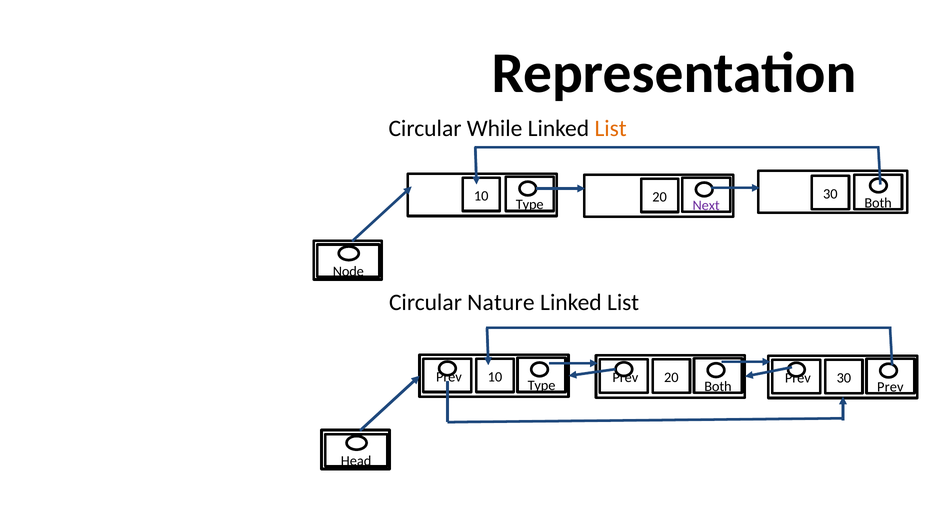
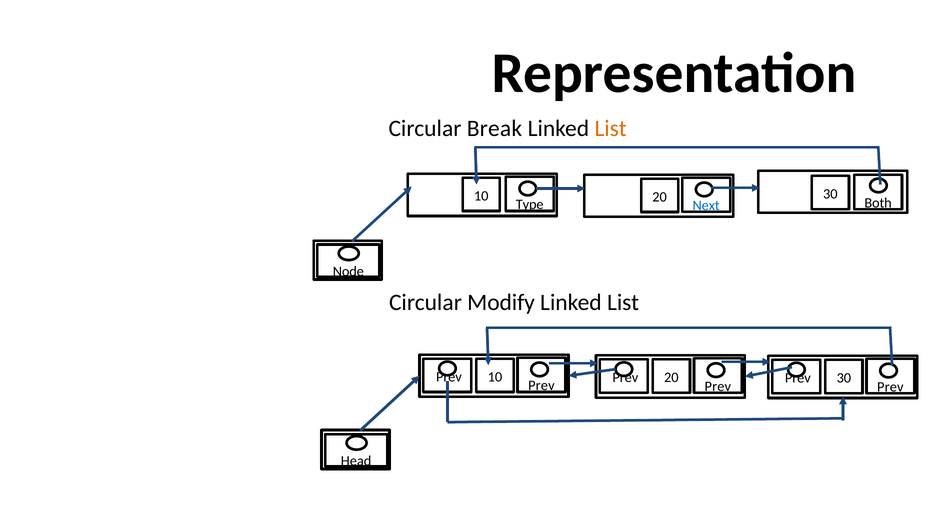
While: While -> Break (494, 128)
Next colour: purple -> blue (706, 205)
Nature: Nature -> Modify (501, 302)
Type: Type -> Prev (541, 385)
Both: Both -> Prev (718, 386)
